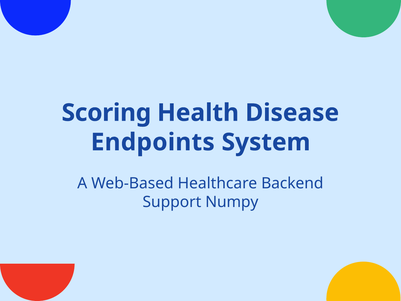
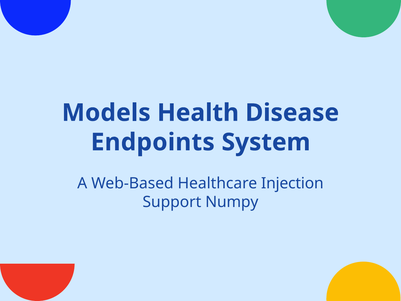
Scoring: Scoring -> Models (106, 113)
Backend: Backend -> Injection (292, 183)
